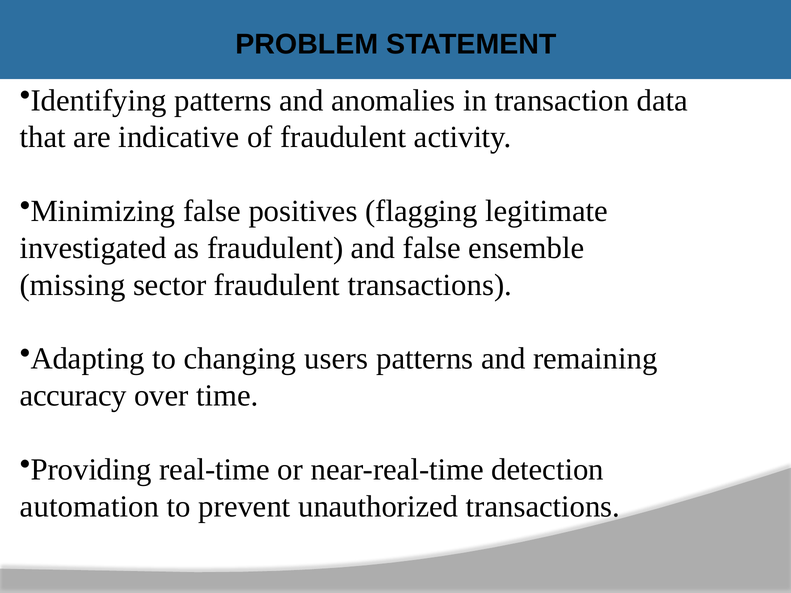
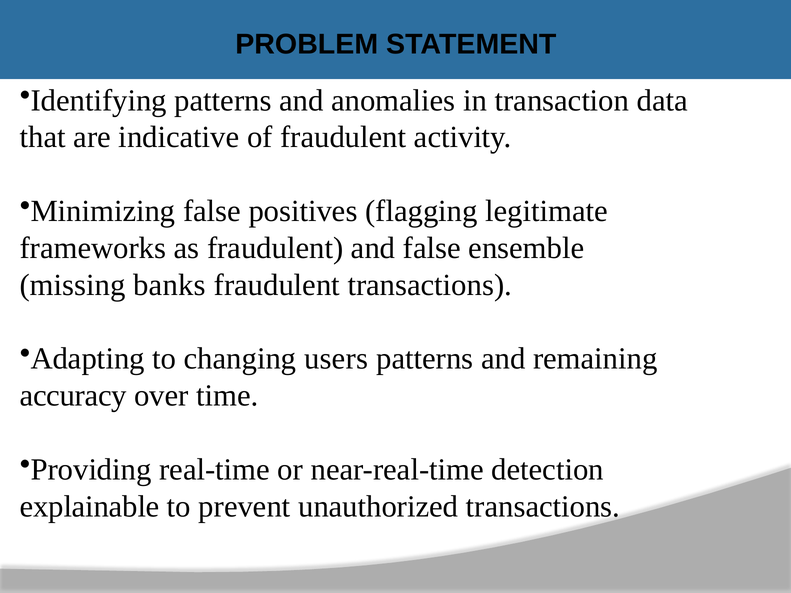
investigated: investigated -> frameworks (93, 248)
sector: sector -> banks (169, 285)
automation: automation -> explainable (90, 507)
